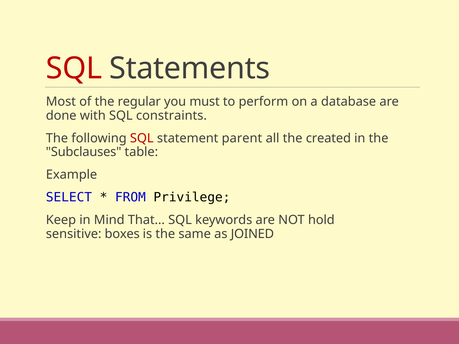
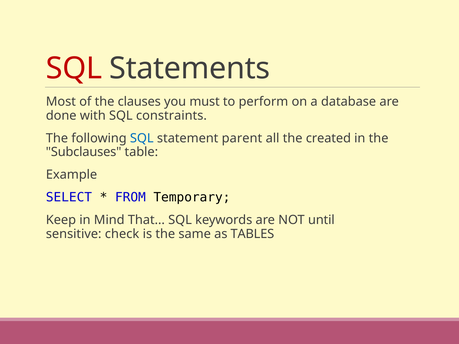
regular: regular -> clauses (139, 102)
SQL colour: red -> blue (142, 138)
Privilege: Privilege -> Temporary (192, 197)
hold: hold -> until (321, 220)
boxes: boxes -> check (122, 234)
JOINED: JOINED -> TABLES (252, 234)
